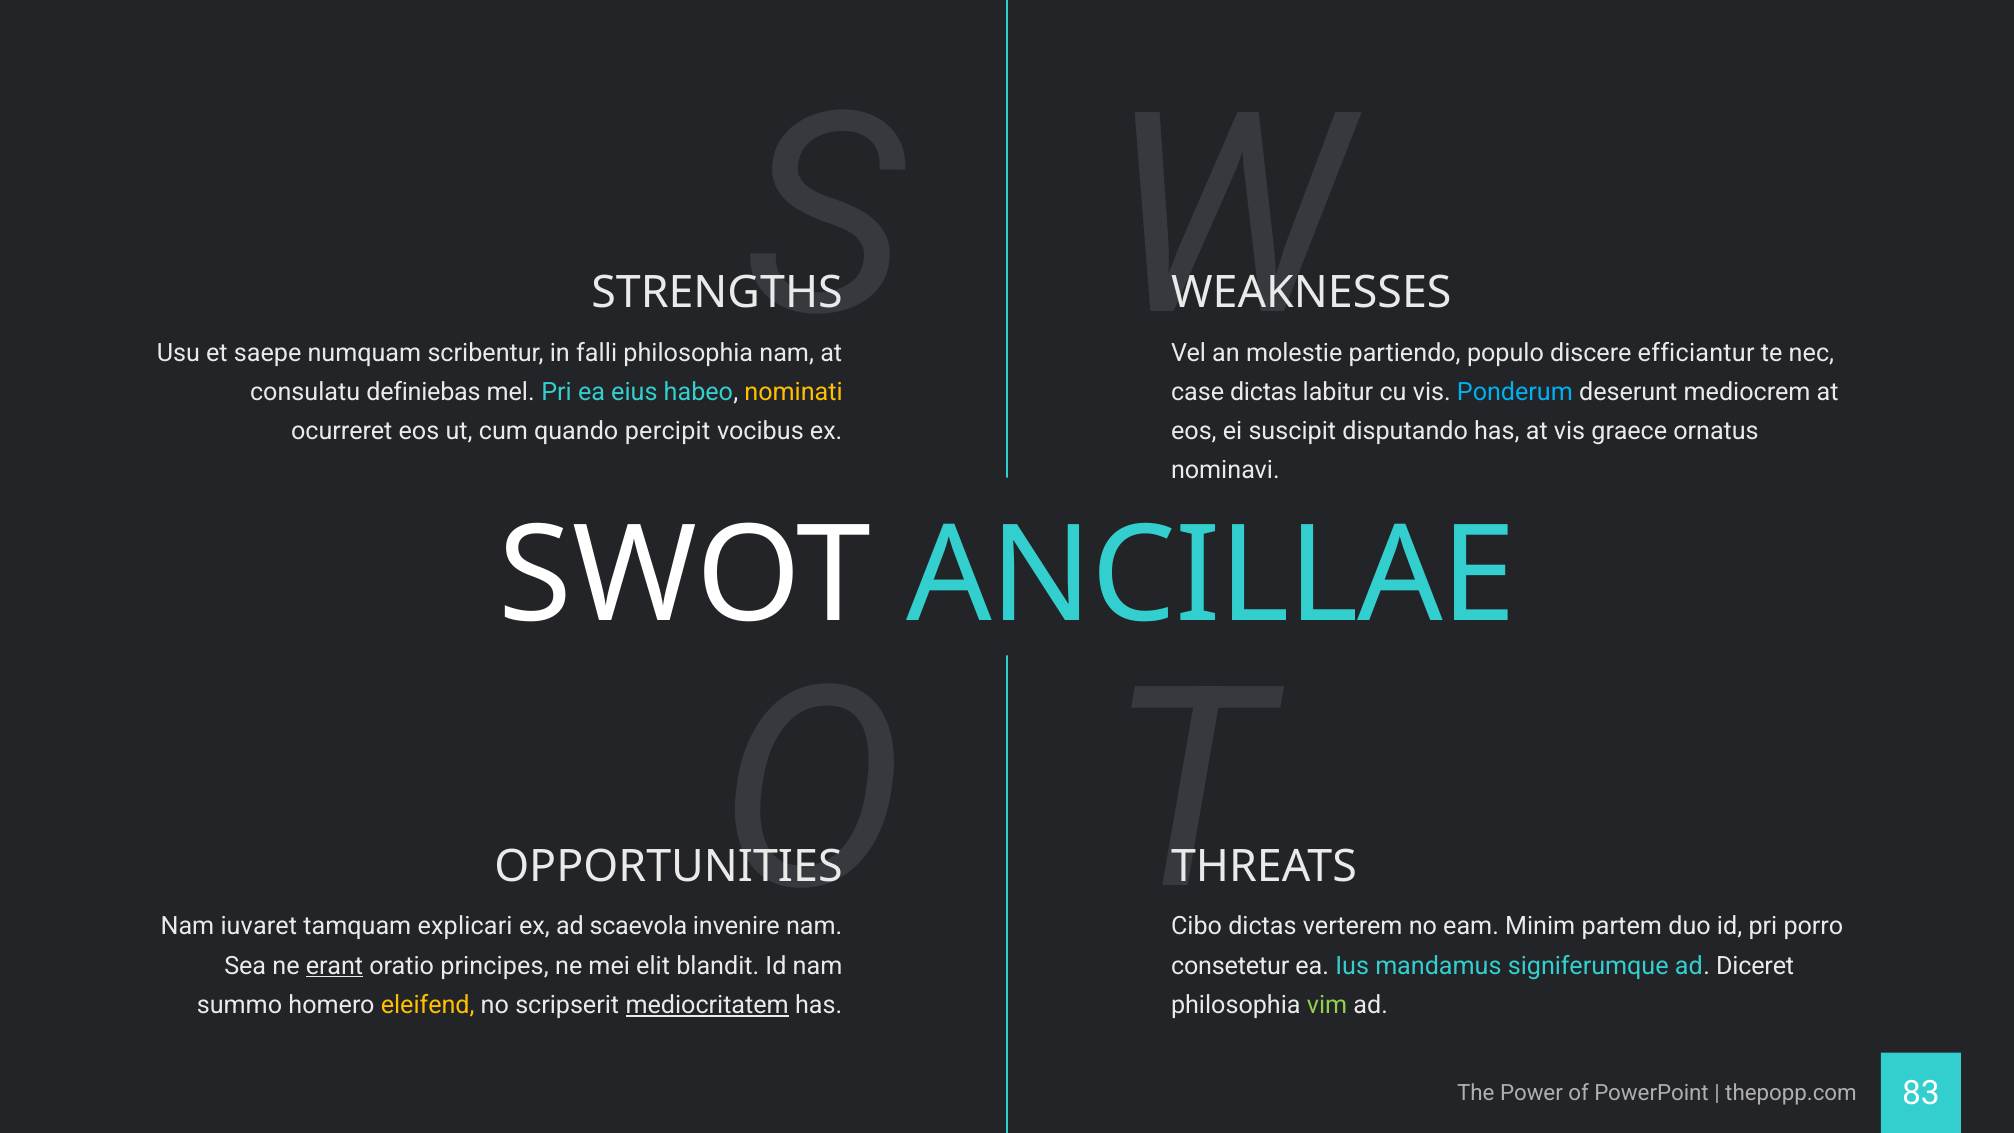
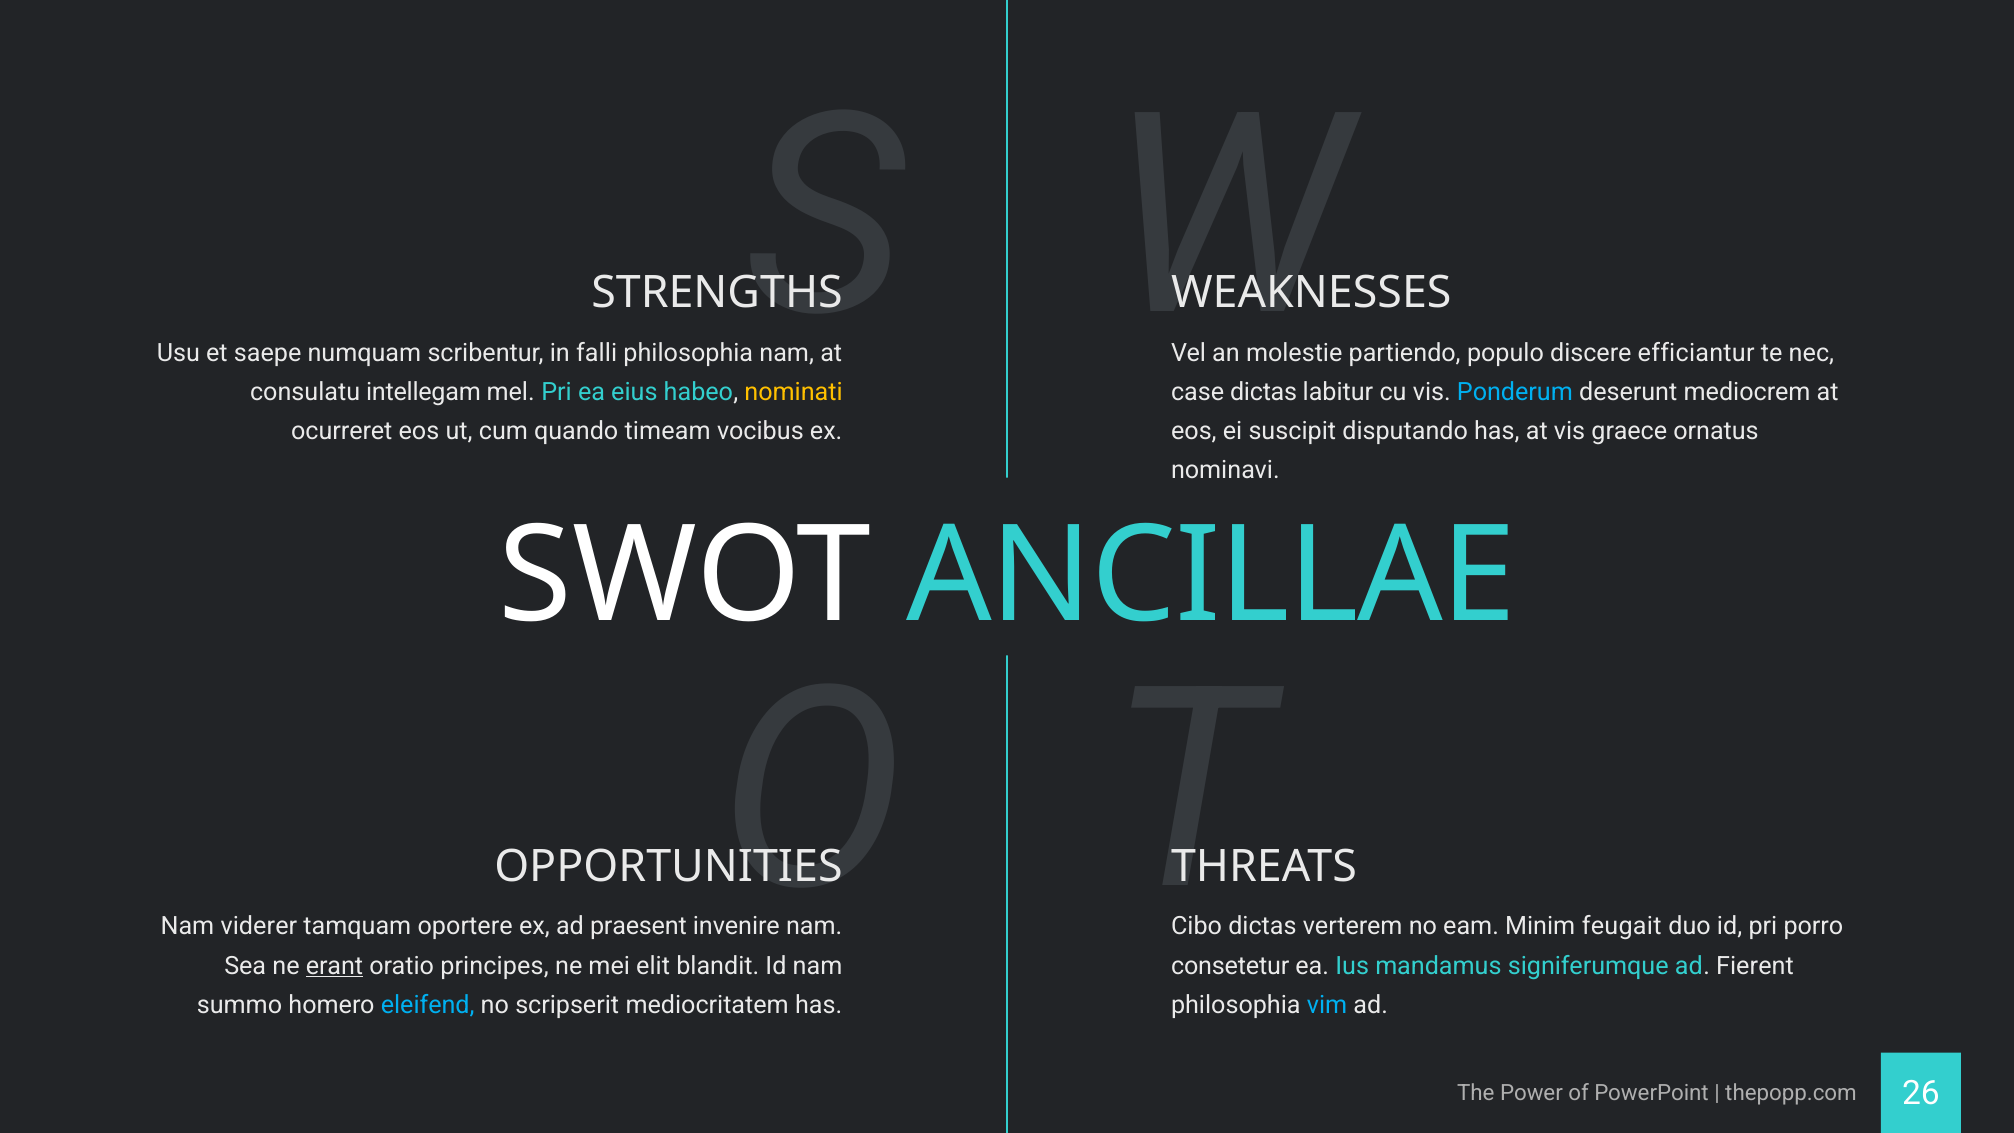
definiebas: definiebas -> intellegam (423, 392)
percipit: percipit -> timeam (668, 431)
iuvaret: iuvaret -> viderer (259, 926)
explicari: explicari -> oportere (465, 926)
scaevola: scaevola -> praesent (638, 926)
partem: partem -> feugait (1622, 926)
Diceret: Diceret -> Fierent (1755, 966)
eleifend colour: yellow -> light blue (428, 1005)
mediocritatem underline: present -> none (707, 1005)
vim colour: light green -> light blue (1327, 1005)
83: 83 -> 26 (1921, 1093)
